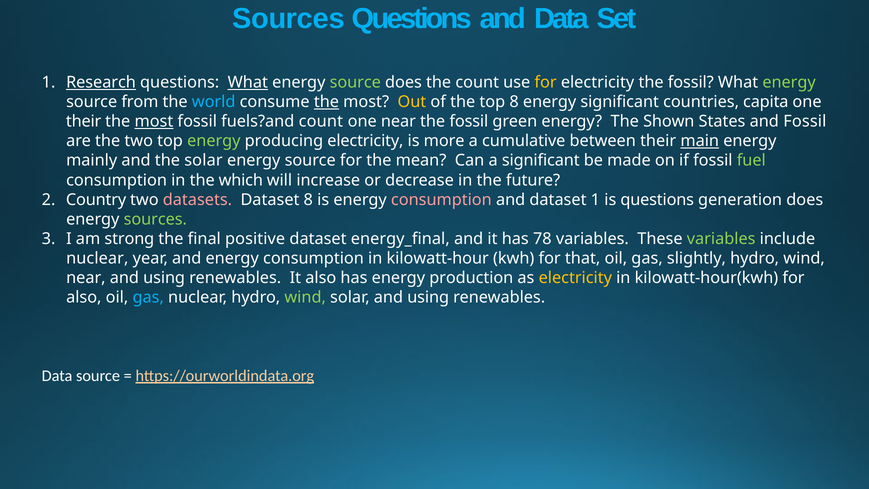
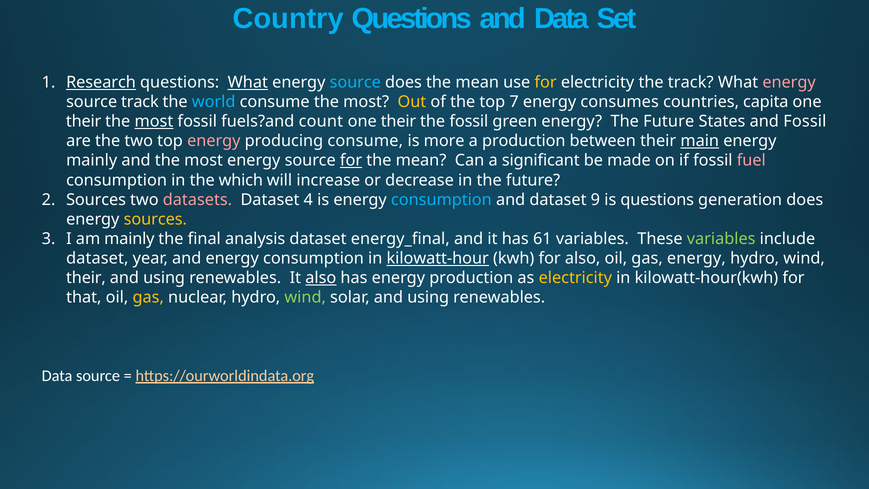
Sources: Sources -> Country (288, 19)
source colour: light green -> light blue (355, 82)
does the count: count -> mean (477, 82)
electricity the fossil: fossil -> track (691, 82)
energy colour: light green -> pink (789, 82)
source from: from -> track (140, 102)
the underline: present -> none (326, 102)
top 8: 8 -> 7 (514, 102)
energy significant: significant -> consumes (620, 102)
near: near -> their (398, 121)
energy The Shown: Shown -> Future (669, 121)
energy colour: light green -> pink (214, 141)
producing electricity: electricity -> consume (365, 141)
a cumulative: cumulative -> production (524, 141)
and the solar: solar -> most (204, 161)
for underline: none -> present (351, 161)
fuel colour: light green -> pink (751, 161)
2 Country: Country -> Sources (96, 200)
Dataset 8: 8 -> 4 (308, 200)
consumption colour: pink -> light blue (441, 200)
dataset 1: 1 -> 9 (595, 200)
sources colour: light green -> yellow (155, 219)
am strong: strong -> mainly (129, 239)
positive: positive -> analysis (255, 239)
78: 78 -> 61 (542, 239)
nuclear: nuclear -> dataset (97, 258)
kilowatt-hour underline: none -> present (438, 258)
for that: that -> also (583, 258)
gas slightly: slightly -> energy (696, 258)
near: near -> their (86, 278)
also underline: none -> present (321, 278)
also: also -> that (84, 297)
gas colour: light blue -> yellow (148, 297)
